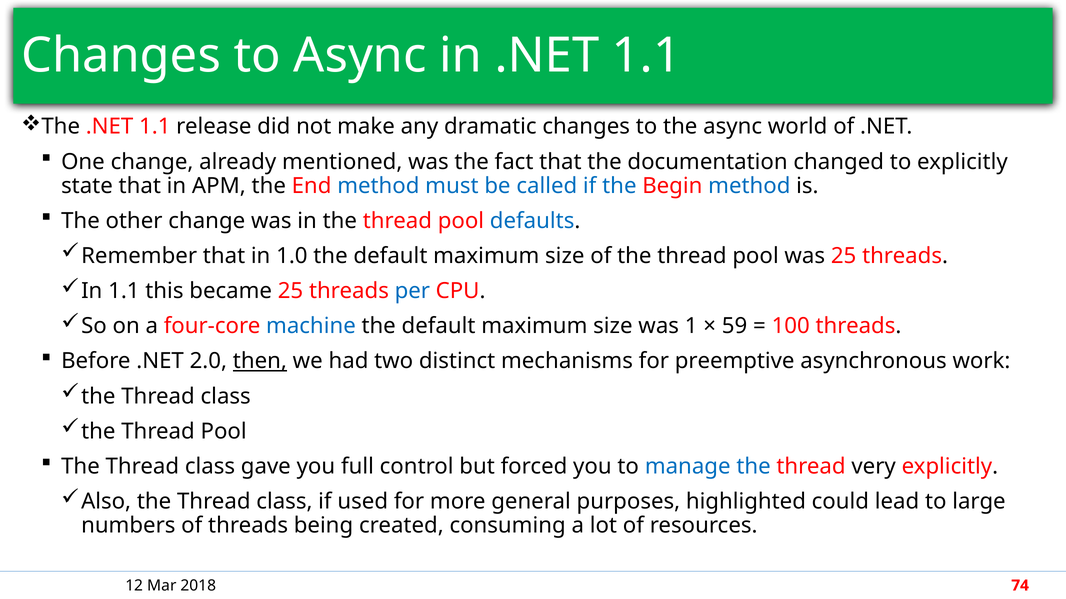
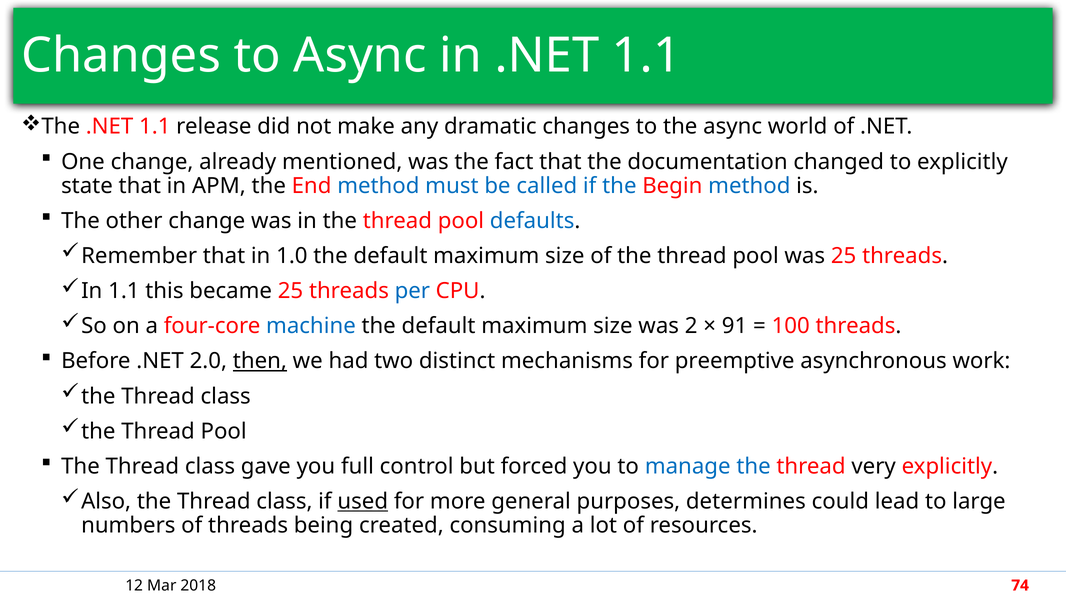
1: 1 -> 2 (691, 326)
59: 59 -> 91 (735, 326)
used underline: none -> present (363, 502)
highlighted: highlighted -> determines (746, 502)
